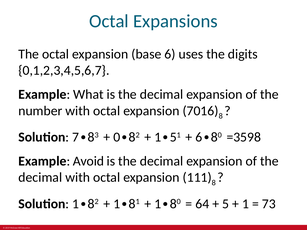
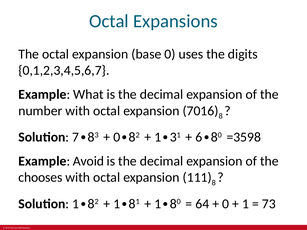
base 6: 6 -> 0 (170, 54)
1 5: 5 -> 3 (173, 137)
decimal: decimal -> chooses (40, 178)
5: 5 -> 0 (226, 204)
